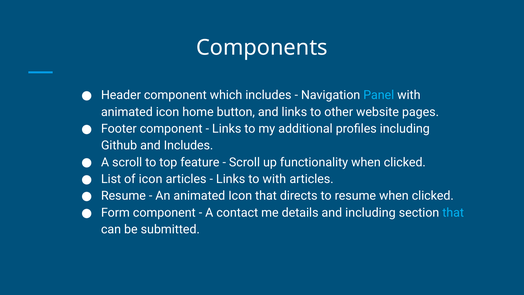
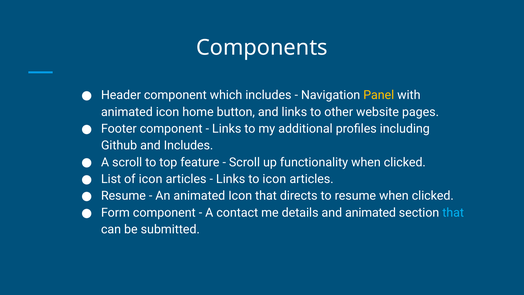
Panel colour: light blue -> yellow (379, 95)
to with: with -> icon (274, 179)
and including: including -> animated (371, 213)
